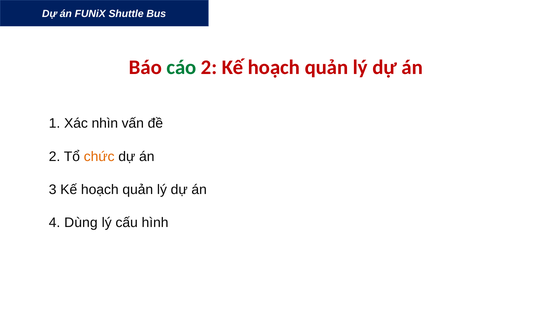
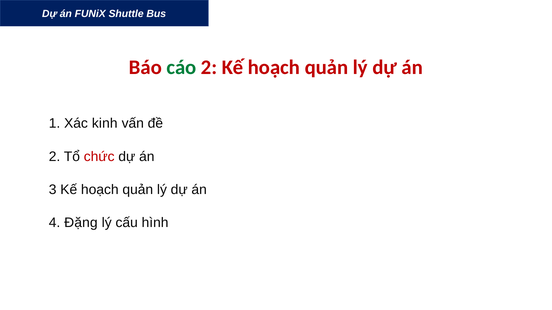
nhìn: nhìn -> kinh (105, 124)
chức colour: orange -> red (99, 157)
Dùng: Dùng -> Đặng (81, 223)
